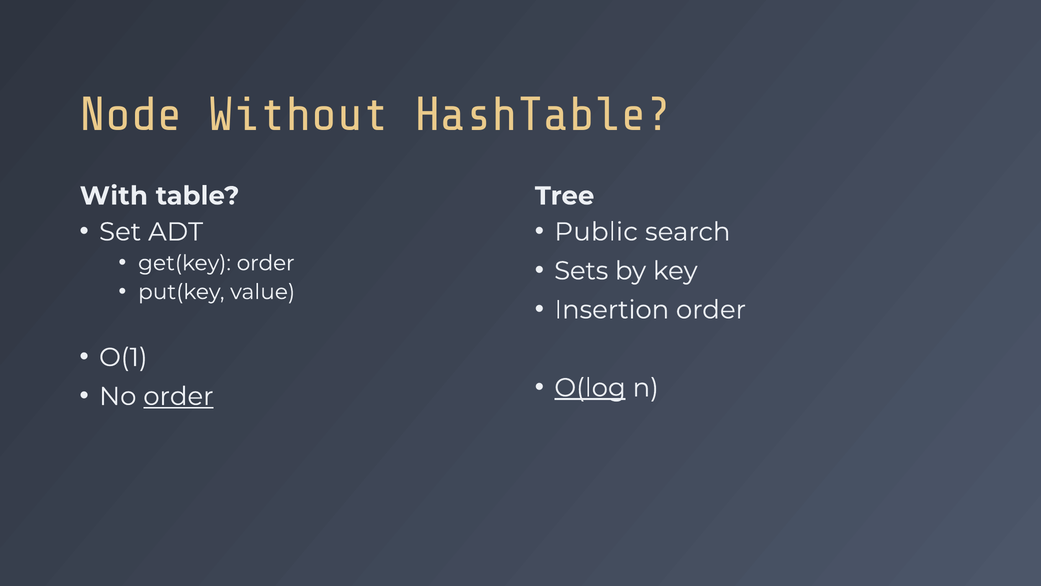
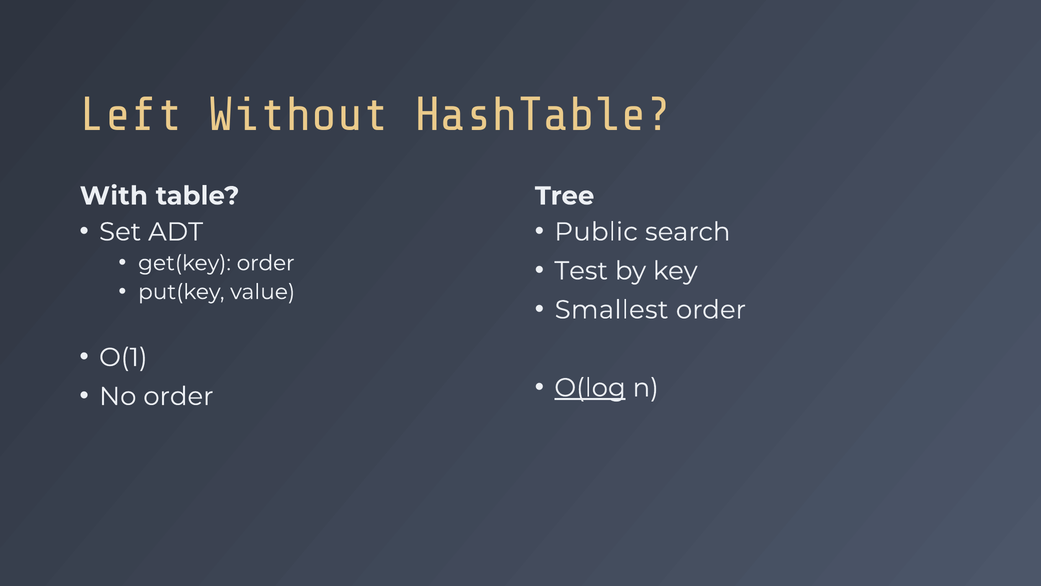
Node: Node -> Left (131, 114)
Sets: Sets -> Test (581, 271)
Insertion: Insertion -> Smallest (612, 310)
order underline: present -> none (178, 396)
